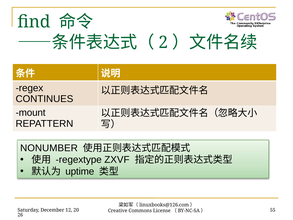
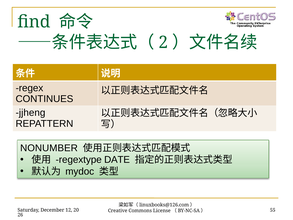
mount: mount -> jjheng (30, 113)
ZXVF: ZXVF -> DATE (117, 160)
uptime: uptime -> mydoc (80, 171)
